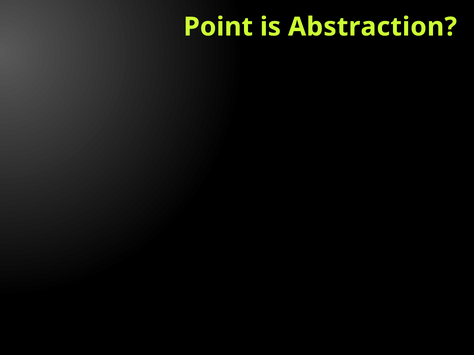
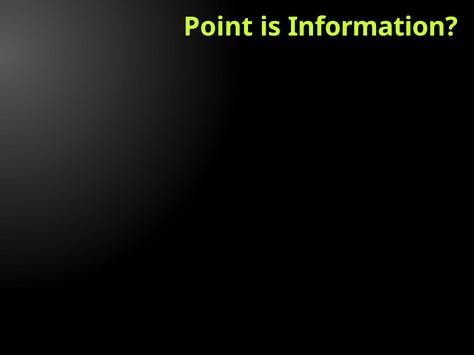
Abstraction: Abstraction -> Information (373, 27)
